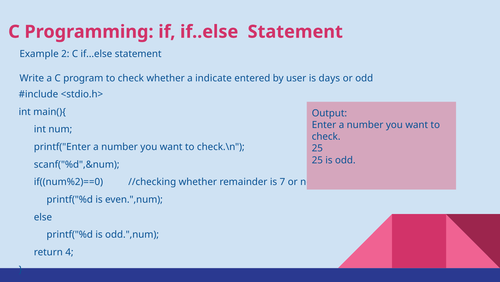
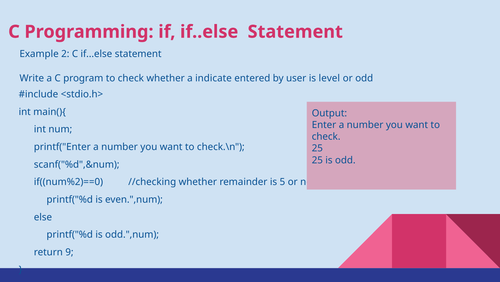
days: days -> level (329, 78)
7: 7 -> 5 (282, 182)
4: 4 -> 9 (69, 252)
